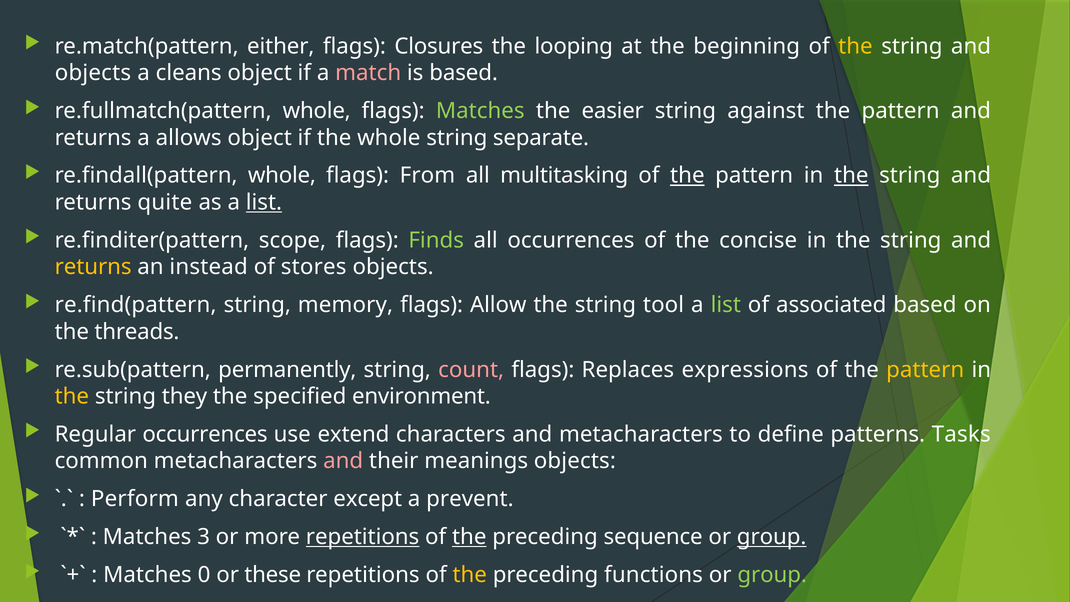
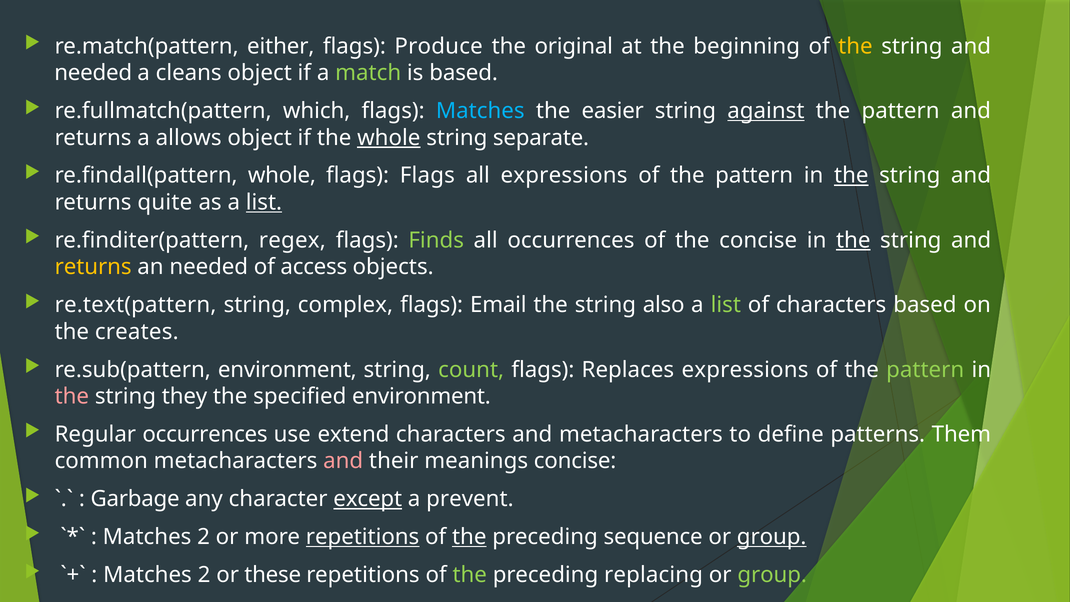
Closures: Closures -> Produce (439, 46)
looping: looping -> original (574, 46)
objects: objects -> needed (93, 73)
match colour: pink -> light green (368, 73)
re.fullmatch(pattern whole: whole -> which (317, 111)
Matches colour: light green -> light blue (480, 111)
against underline: none -> present (766, 111)
whole underline: none -> present (389, 138)
flags From: From -> Flags (427, 176)
all multitasking: multitasking -> expressions (564, 176)
the underline: present -> none (687, 176)
scope: scope -> regex (292, 240)
the underline: none -> present (853, 240)
an instead: instead -> needed (209, 267)
stores: stores -> access (314, 267)
re.find(pattern: re.find(pattern -> re.text(pattern (136, 305)
memory: memory -> complex (345, 305)
Allow: Allow -> Email (498, 305)
tool: tool -> also (664, 305)
of associated: associated -> characters (831, 305)
threads: threads -> creates (137, 332)
re.sub(pattern permanently: permanently -> environment (287, 370)
count colour: pink -> light green (471, 370)
pattern colour: yellow -> light green (925, 370)
the colour: yellow -> pink (72, 396)
Tasks: Tasks -> Them (961, 434)
meanings objects: objects -> concise (575, 461)
Perform: Perform -> Garbage (135, 499)
except underline: none -> present (368, 499)
3: 3 -> 2 (204, 537)
0: 0 -> 2 (204, 575)
the colour: yellow -> light green (470, 575)
functions: functions -> replacing (654, 575)
